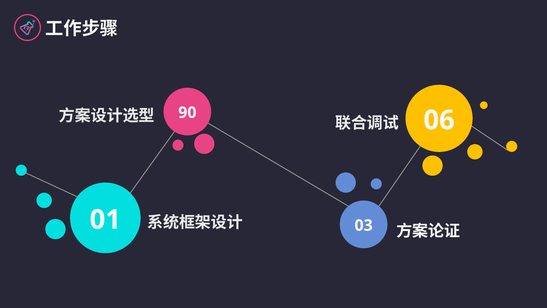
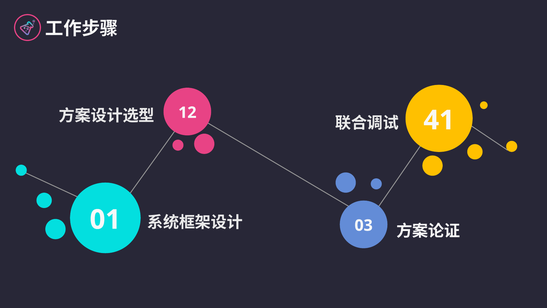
90: 90 -> 12 (187, 113)
06: 06 -> 41 (439, 120)
